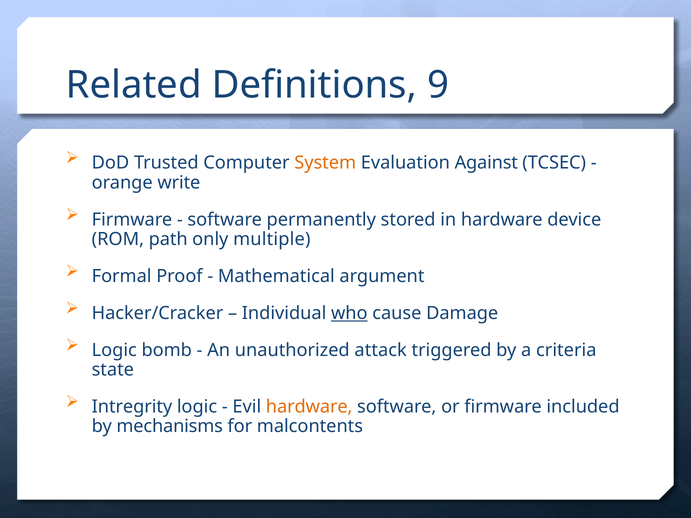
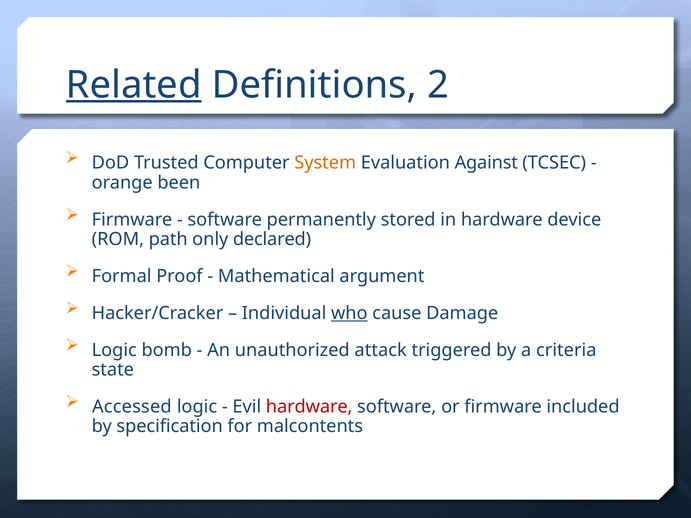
Related underline: none -> present (134, 85)
9: 9 -> 2 (438, 85)
write: write -> been (179, 183)
multiple: multiple -> declared (272, 239)
Intregrity: Intregrity -> Accessed (132, 407)
hardware colour: orange -> red (309, 407)
mechanisms: mechanisms -> specification (170, 427)
